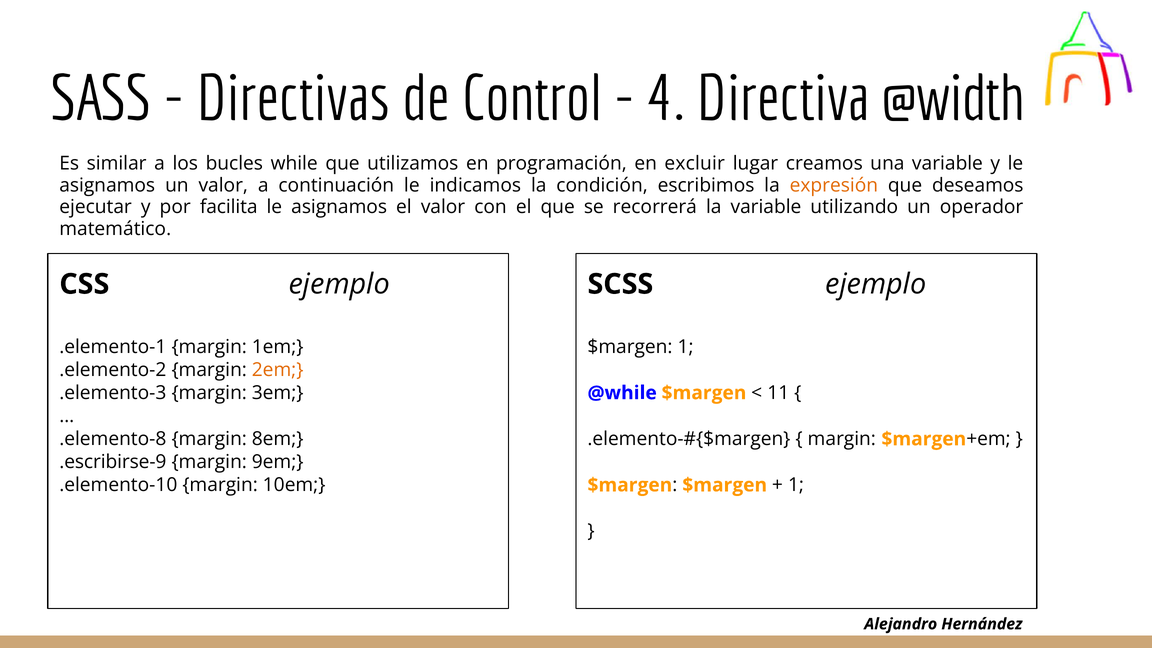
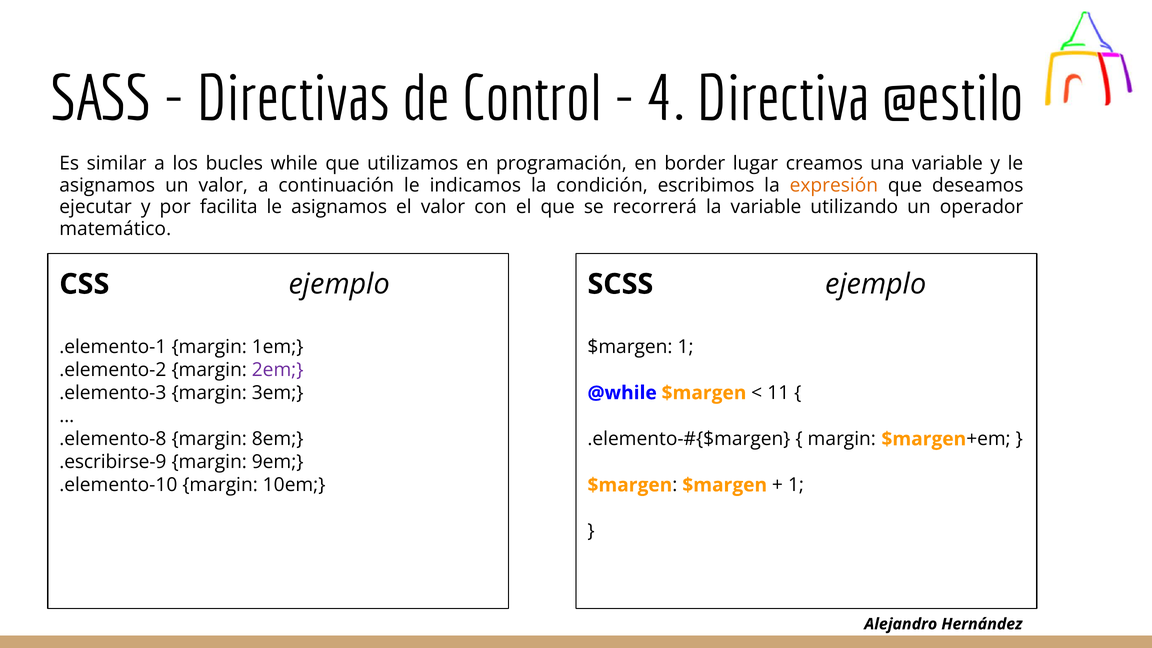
@width: @width -> @estilo (953, 99)
excluir: excluir -> border (695, 163)
2em colour: orange -> purple (278, 370)
